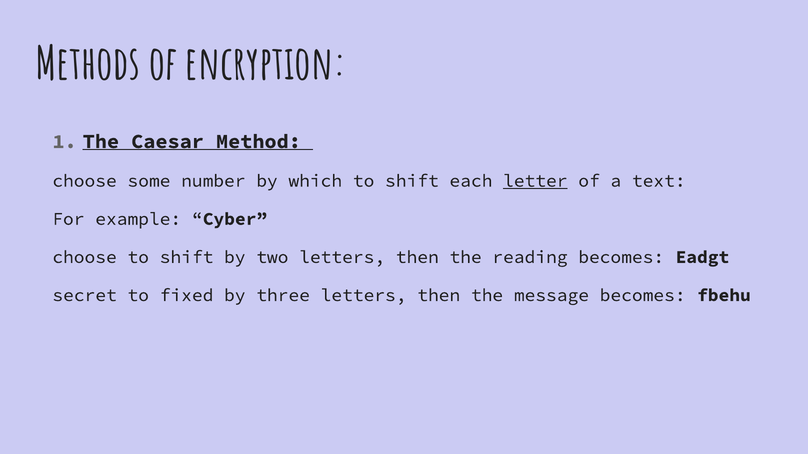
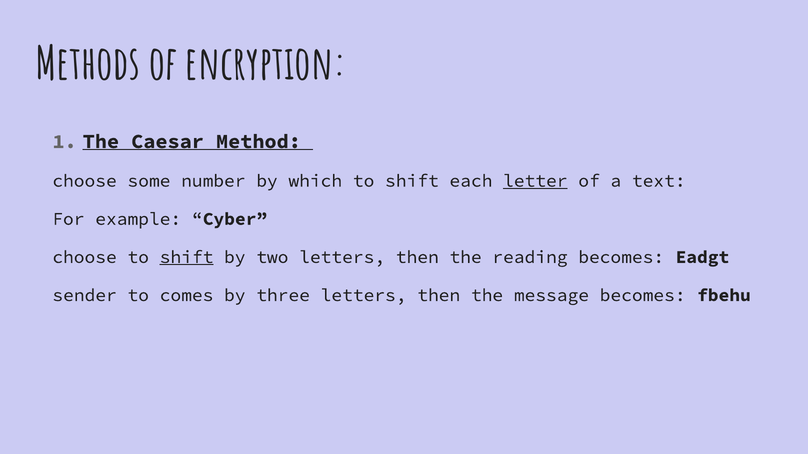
shift underline: none -> present (187, 257)
secret: secret -> sender (85, 295)
fixed: fixed -> comes (187, 295)
